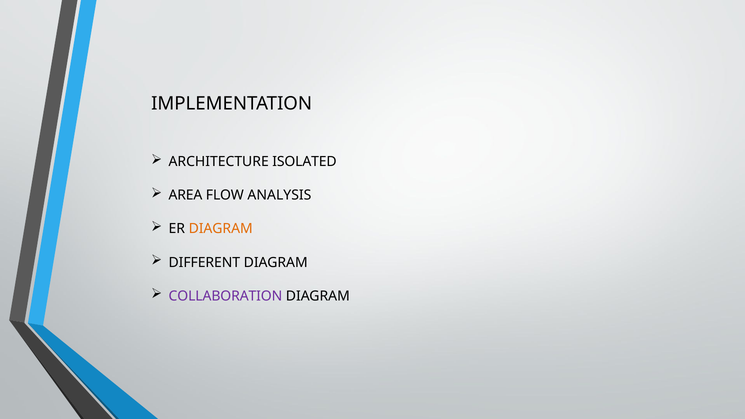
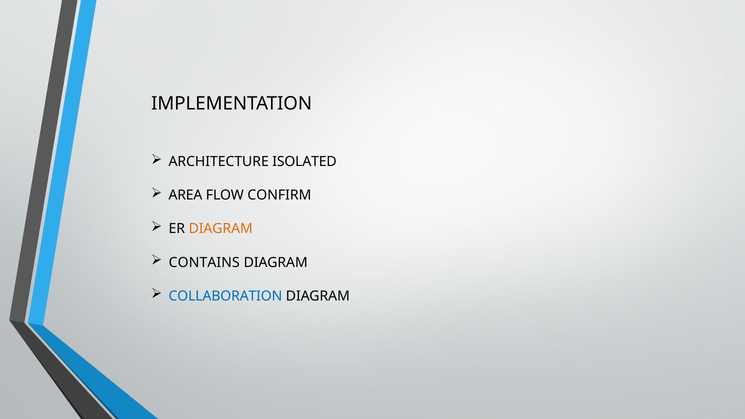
ANALYSIS: ANALYSIS -> CONFIRM (279, 195)
DIFFERENT: DIFFERENT -> CONTAINS (204, 262)
COLLABORATION colour: purple -> blue (225, 296)
